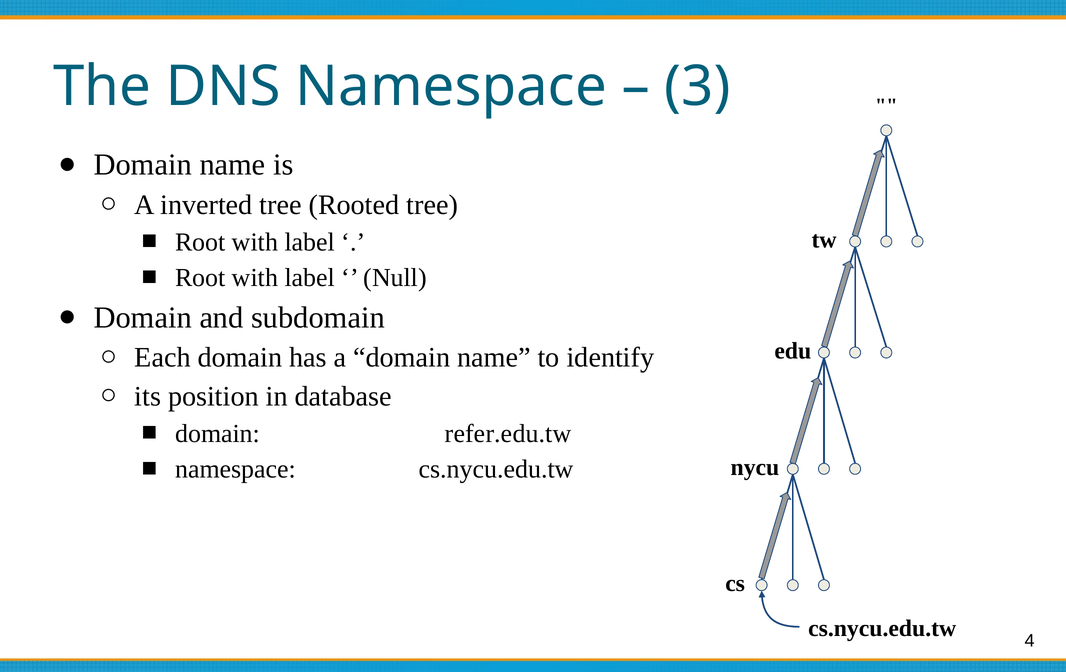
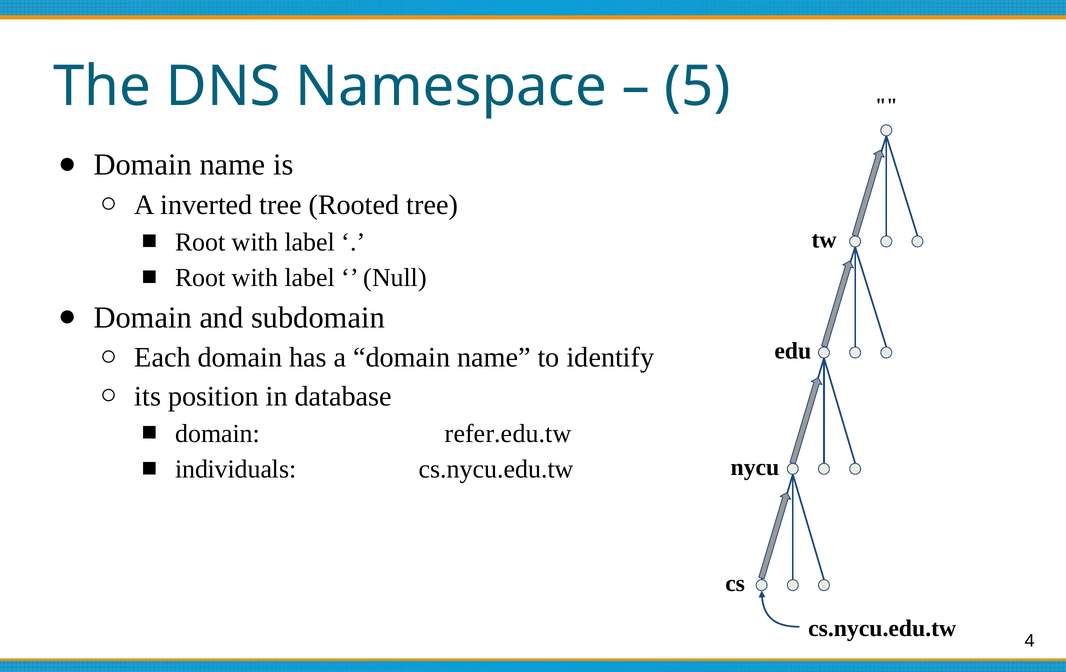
3: 3 -> 5 (697, 87)
namespace: namespace -> individuals (236, 469)
